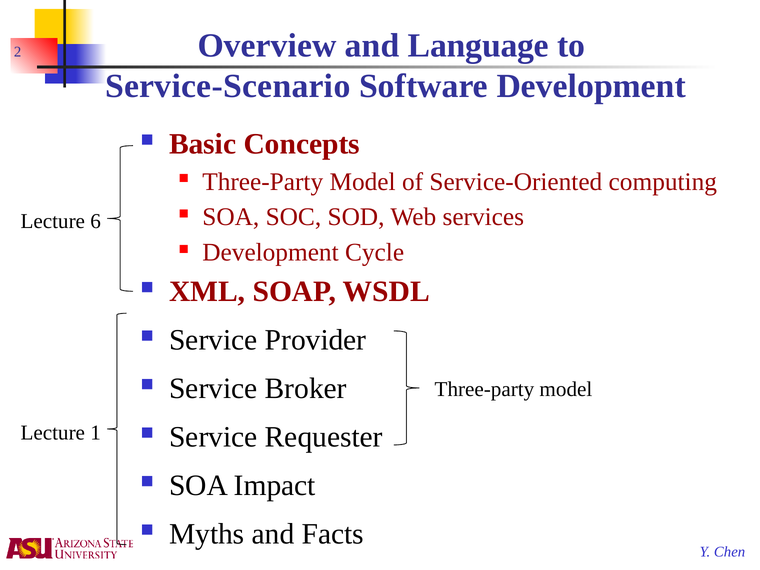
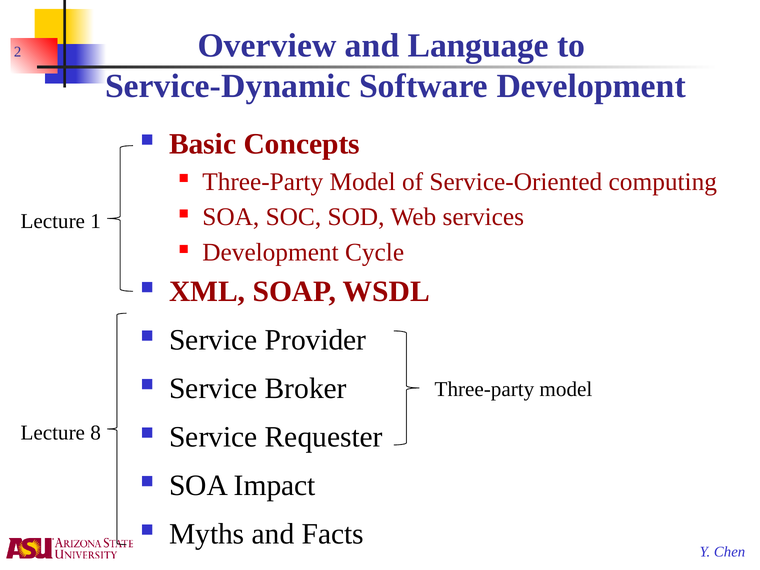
Service-Scenario: Service-Scenario -> Service-Dynamic (228, 86)
6: 6 -> 1 (96, 221)
1: 1 -> 8 (96, 433)
